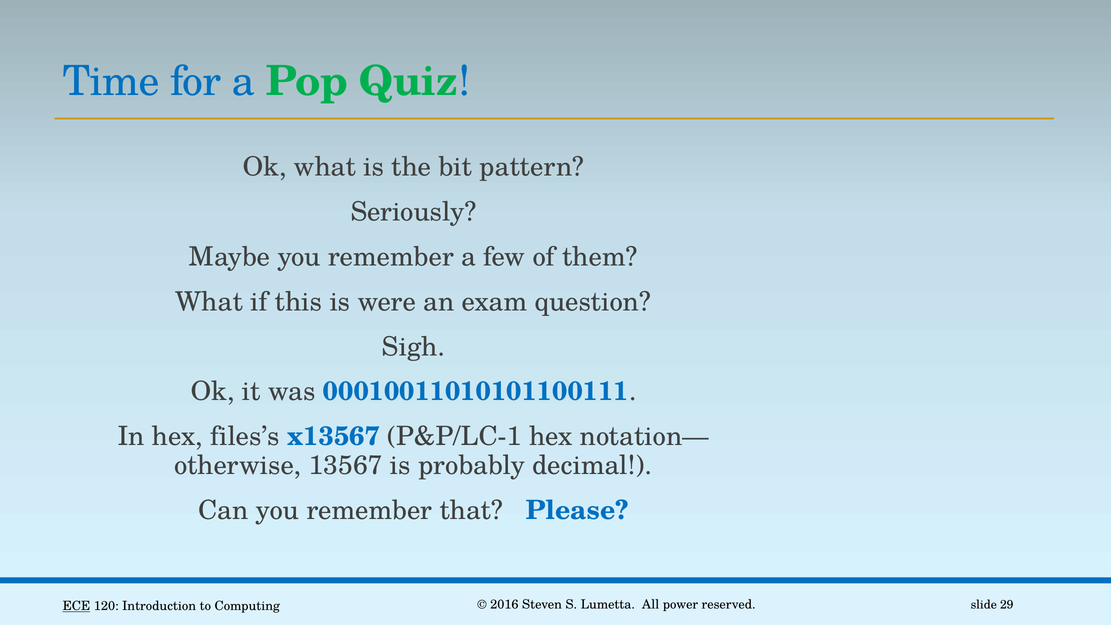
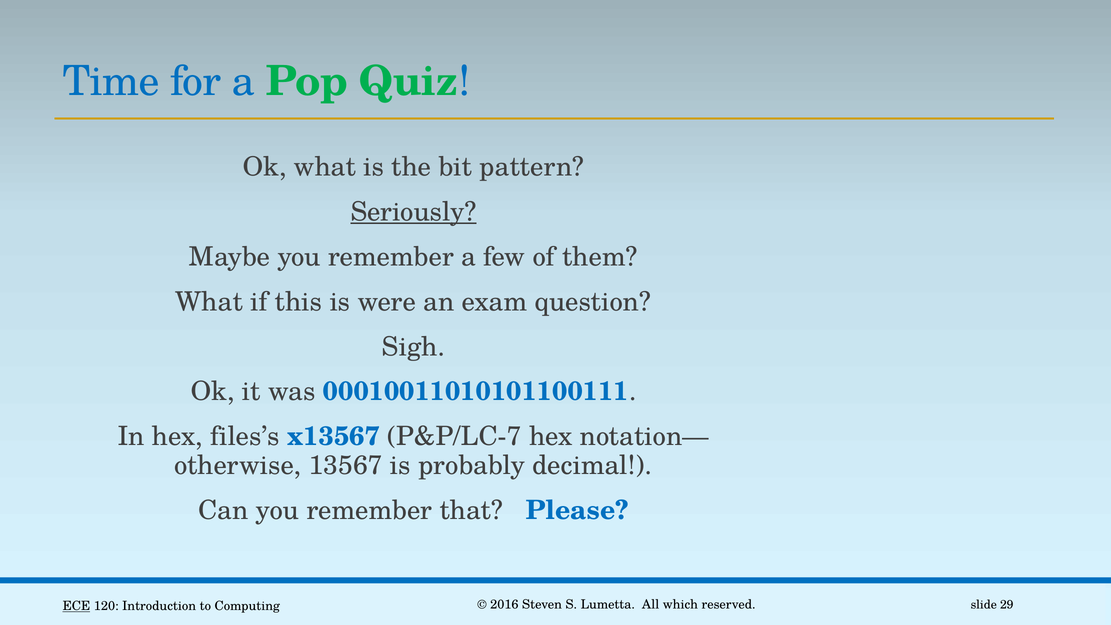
Seriously underline: none -> present (414, 212)
P&P/LC-1: P&P/LC-1 -> P&P/LC-7 (454, 437)
power: power -> which (680, 604)
